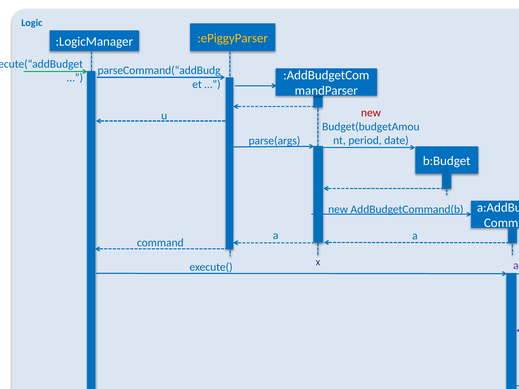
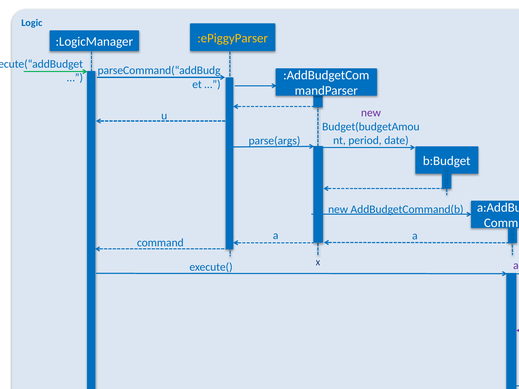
new colour: red -> purple (371, 113)
